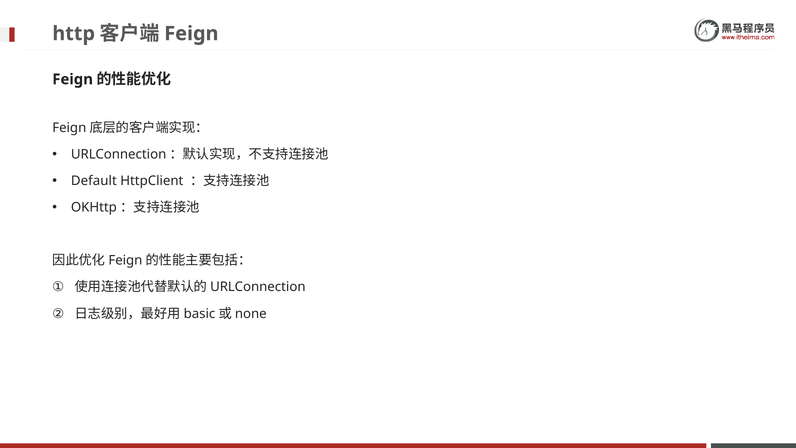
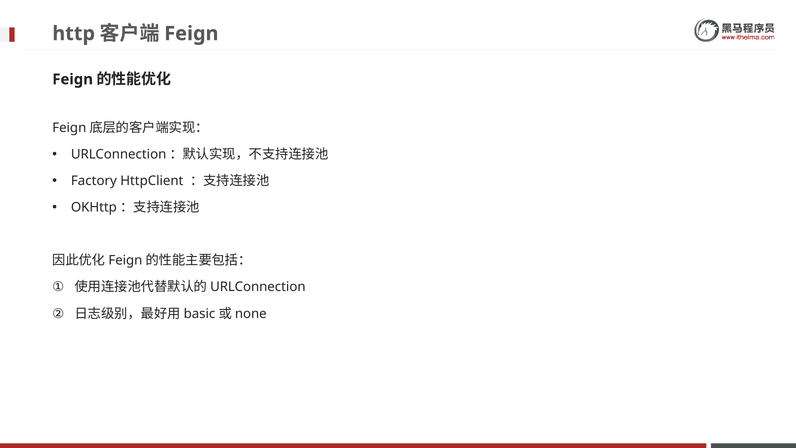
Default: Default -> Factory (94, 181)
